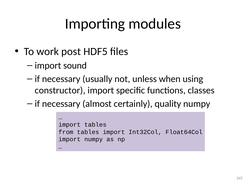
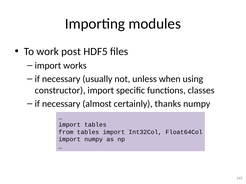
sound: sound -> works (75, 66)
quality: quality -> thanks (168, 104)
